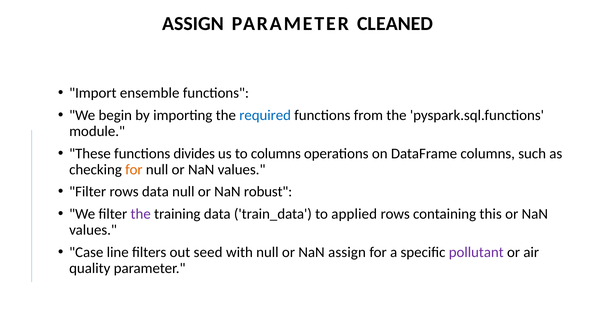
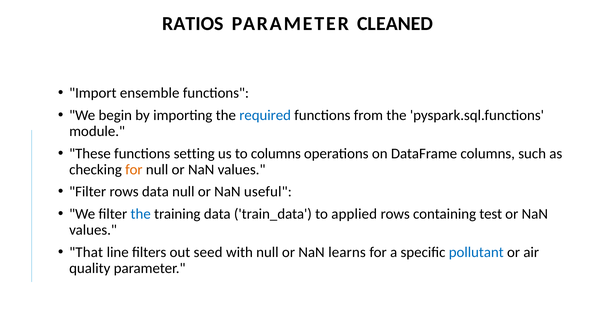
ASSIGN: ASSIGN -> RATIOS (193, 24)
divides: divides -> setting (194, 154)
robust: robust -> useful (268, 192)
the colour: purple -> blue (141, 214)
this: this -> test (491, 214)
Case: Case -> That (86, 253)
NaN assign: assign -> learns (347, 253)
pollutant colour: purple -> blue (476, 253)
